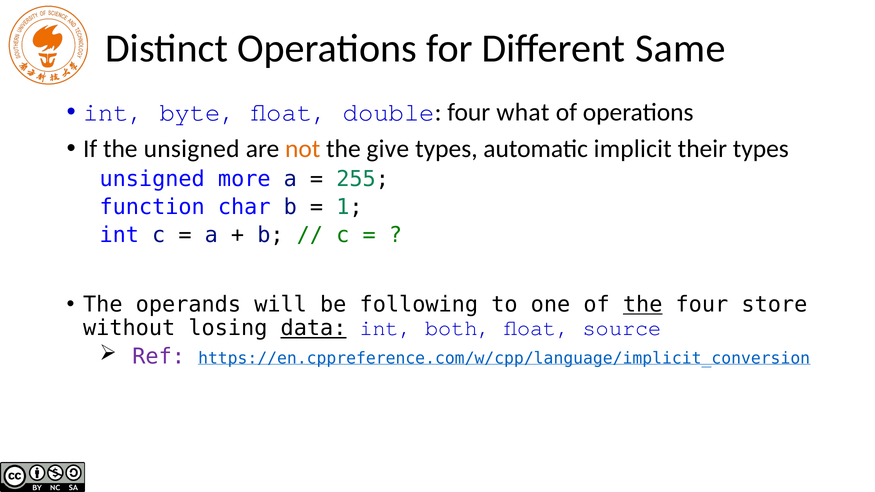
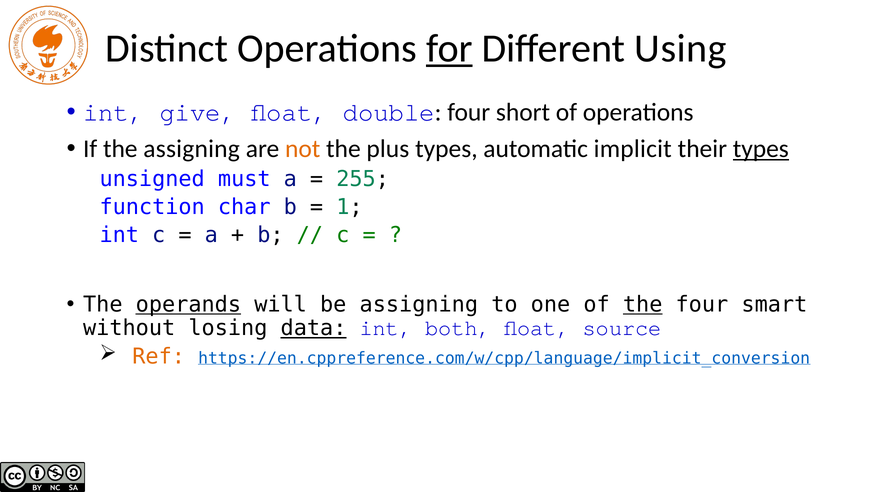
for underline: none -> present (449, 49)
Same: Same -> Using (680, 49)
byte: byte -> give (198, 112)
what: what -> short (523, 112)
the unsigned: unsigned -> assigning (192, 149)
give: give -> plus (388, 149)
types underline: none -> present (761, 149)
more: more -> must (244, 179)
operands underline: none -> present (188, 305)
be following: following -> assigning (419, 305)
store: store -> smart (774, 305)
Ref colour: purple -> orange (159, 357)
